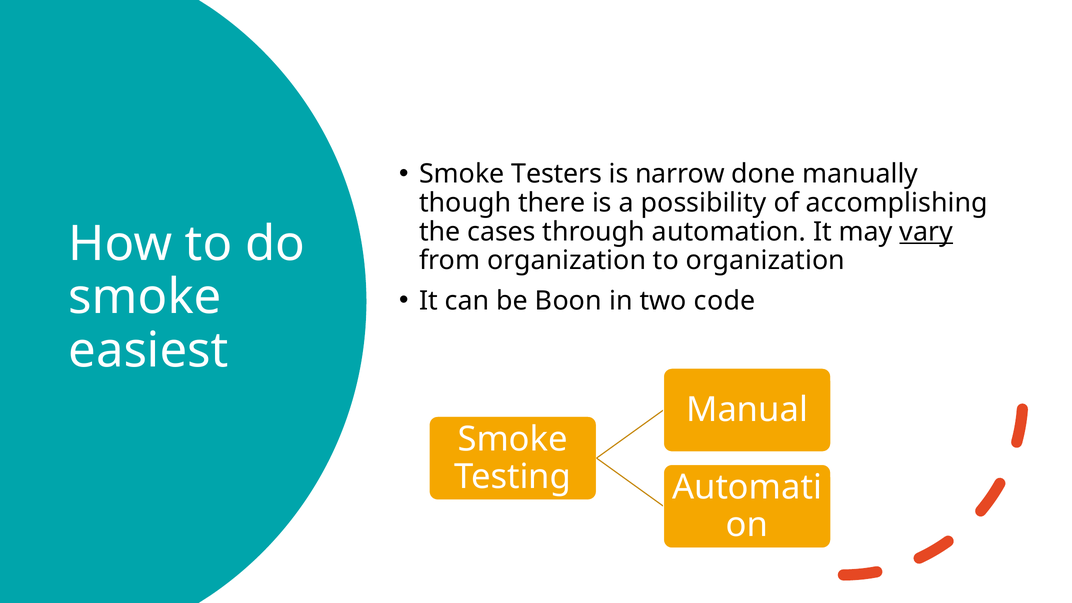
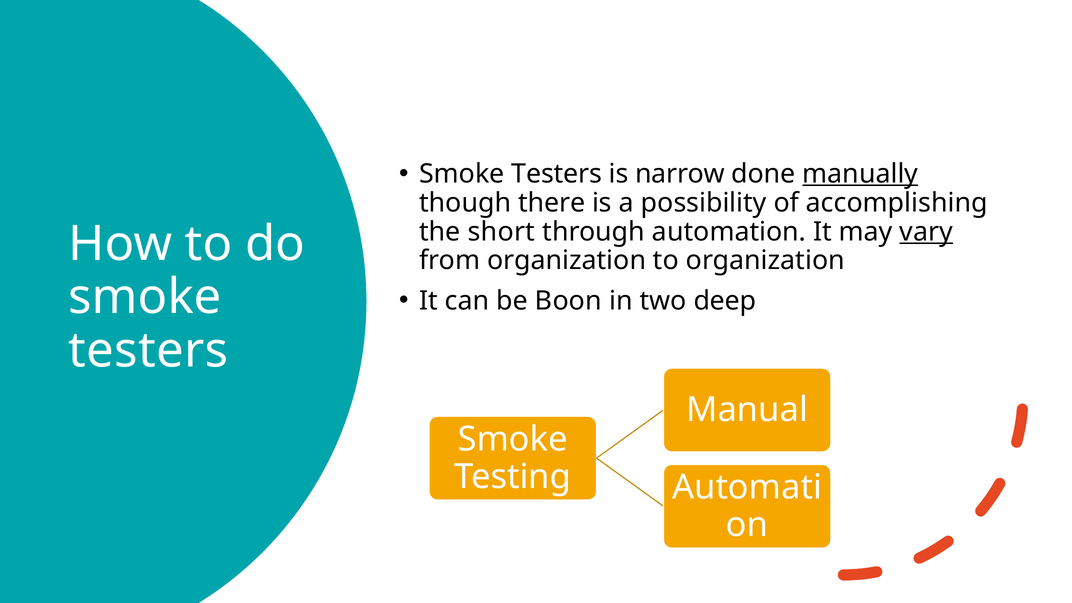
manually underline: none -> present (860, 174)
cases: cases -> short (501, 232)
code: code -> deep (725, 301)
easiest: easiest -> testers (148, 350)
